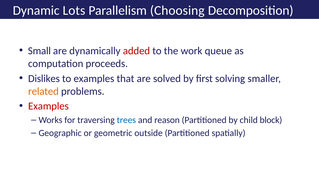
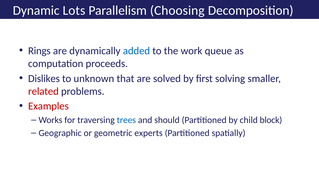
Small: Small -> Rings (39, 51)
added colour: red -> blue (136, 51)
to examples: examples -> unknown (94, 78)
related colour: orange -> red (43, 91)
reason: reason -> should (167, 120)
outside: outside -> experts (149, 133)
